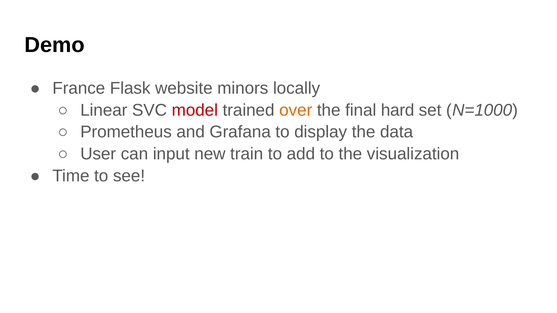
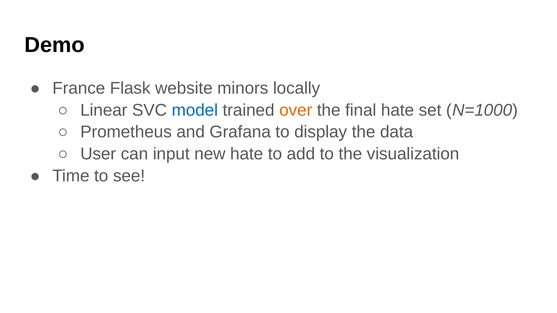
model colour: red -> blue (195, 110)
final hard: hard -> hate (398, 110)
new train: train -> hate (247, 154)
